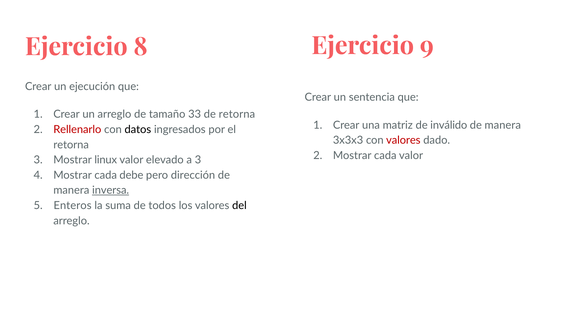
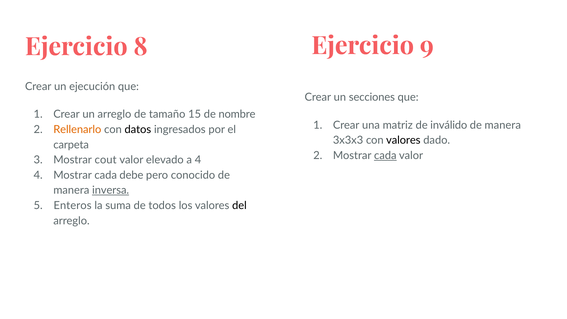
sentencia: sentencia -> secciones (372, 97)
33: 33 -> 15 (195, 114)
de retorna: retorna -> nombre (237, 114)
Rellenarlo colour: red -> orange (77, 129)
valores colour: red -> black (403, 140)
retorna: retorna -> carpeta (71, 145)
cada underline: none -> present (385, 155)
linux: linux -> cout (106, 160)
a 3: 3 -> 4 (198, 160)
dirección: dirección -> conocido (193, 175)
